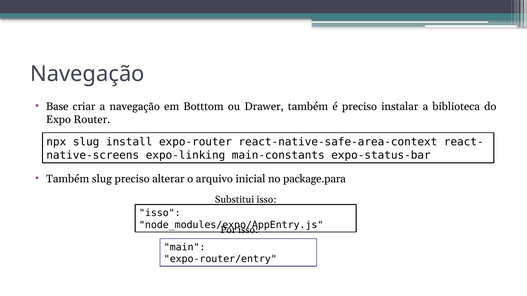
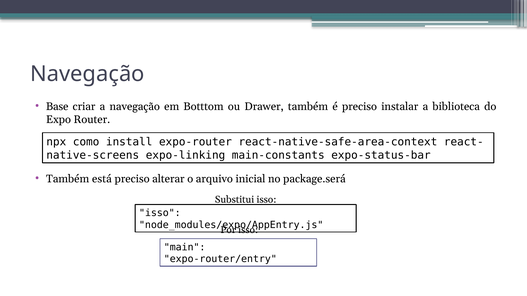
npx slug: slug -> como (86, 142)
Também slug: slug -> está (102, 179)
package.para: package.para -> package.será (314, 179)
